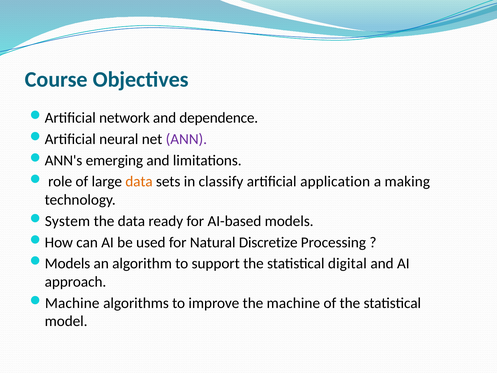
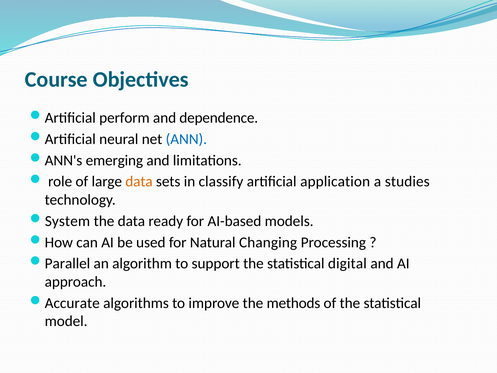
network: network -> perform (124, 118)
ANN colour: purple -> blue (186, 139)
making: making -> studies (407, 182)
Discretize: Discretize -> Changing (268, 242)
Models: Models -> Parallel (67, 263)
Machine: Machine -> Accurate (72, 303)
the machine: machine -> methods (293, 303)
